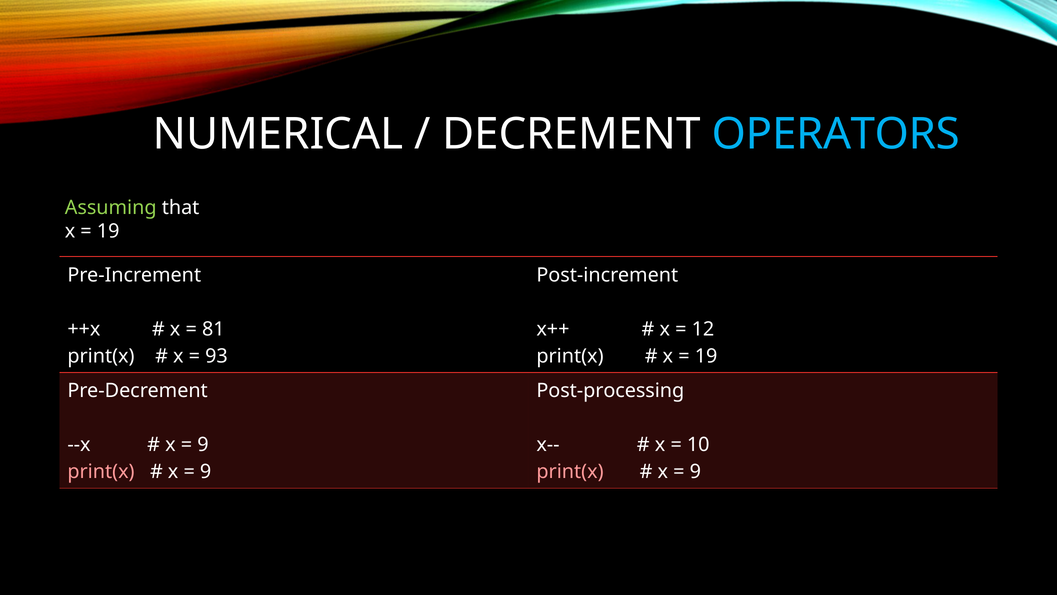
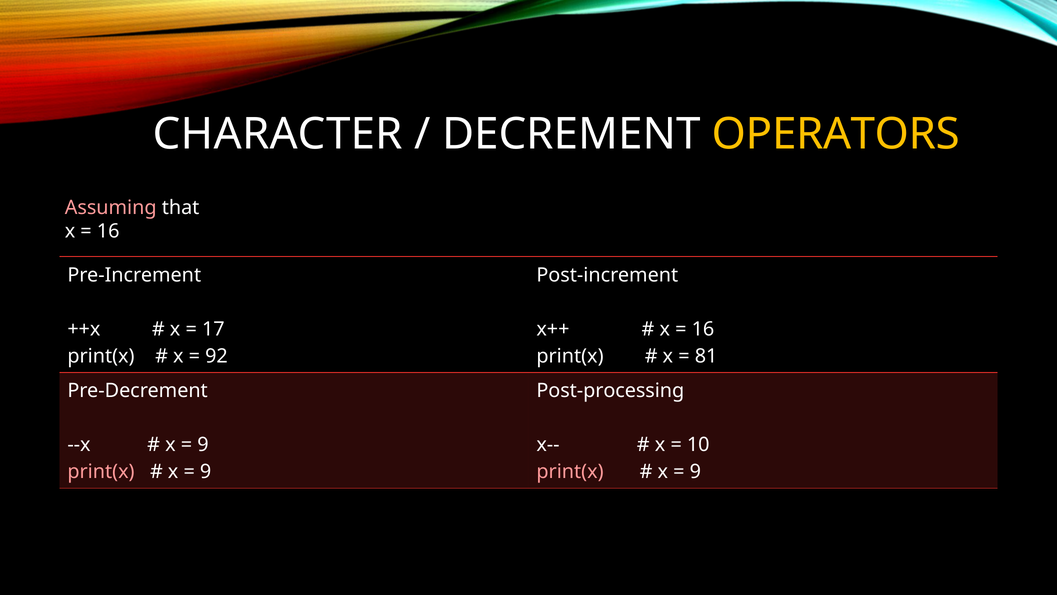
NUMERICAL: NUMERICAL -> CHARACTER (278, 134)
OPERATORS colour: light blue -> yellow (836, 134)
Assuming colour: light green -> pink (111, 207)
19: 19 -> 16 (108, 231)
81: 81 -> 17 (213, 329)
12: 12 -> 16 (703, 329)
93: 93 -> 92 (217, 356)
19: 19 -> 81 (706, 356)
